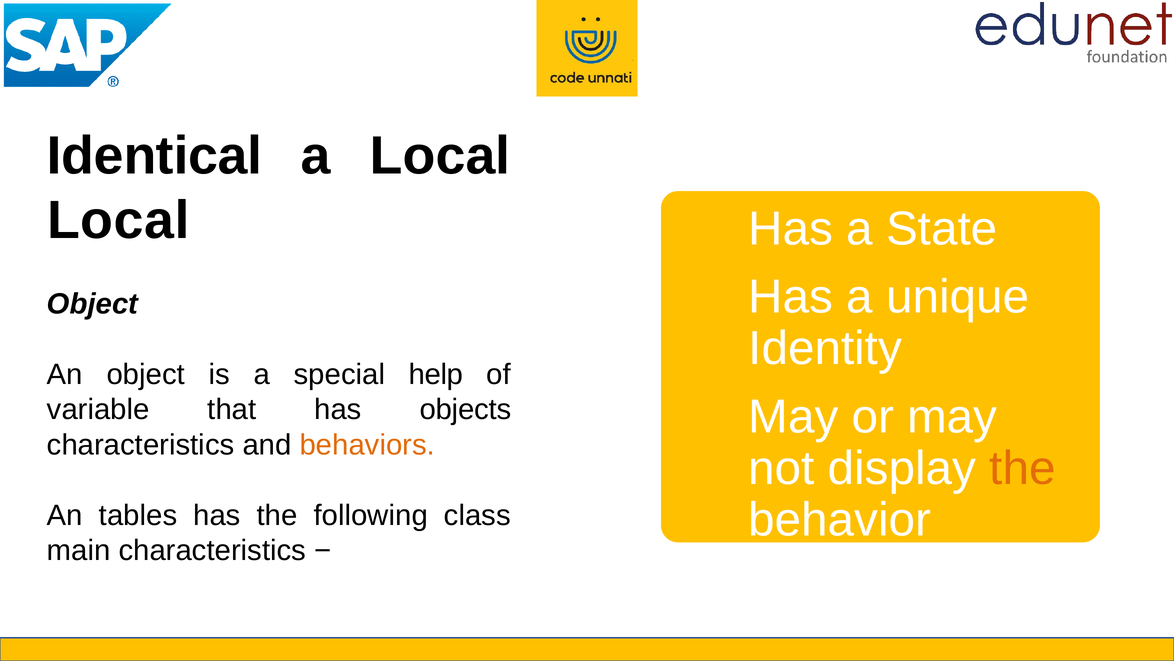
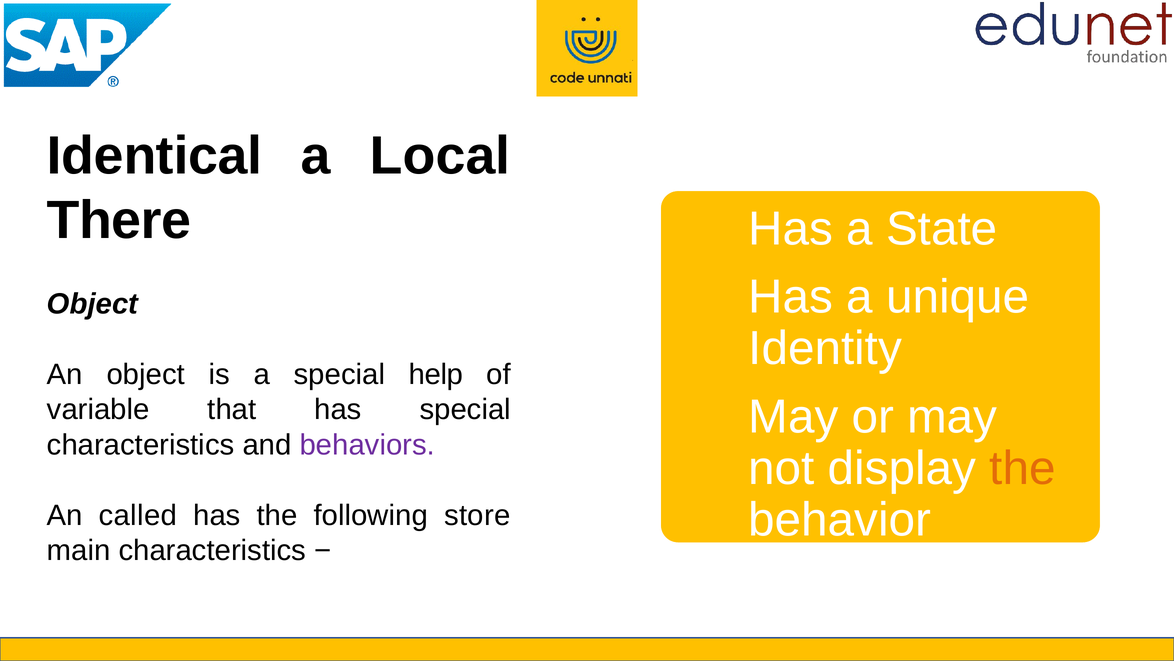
Local: Local -> There (119, 220)
has objects: objects -> special (465, 409)
behaviors colour: orange -> purple (367, 445)
tables: tables -> called (138, 515)
class: class -> store (477, 515)
